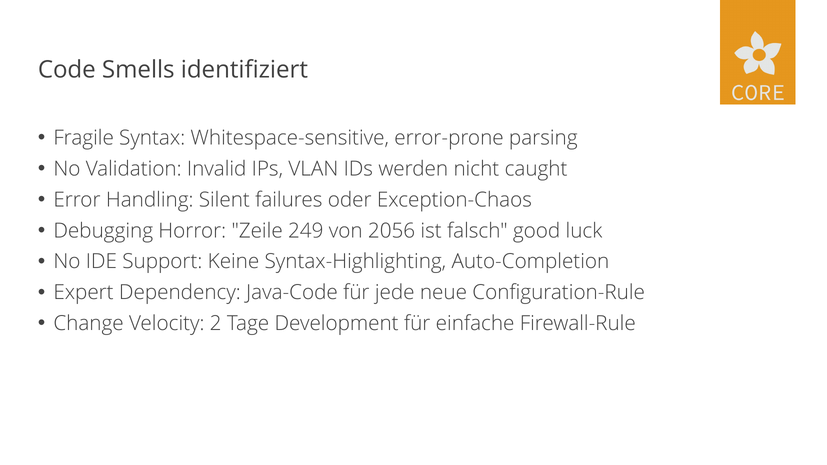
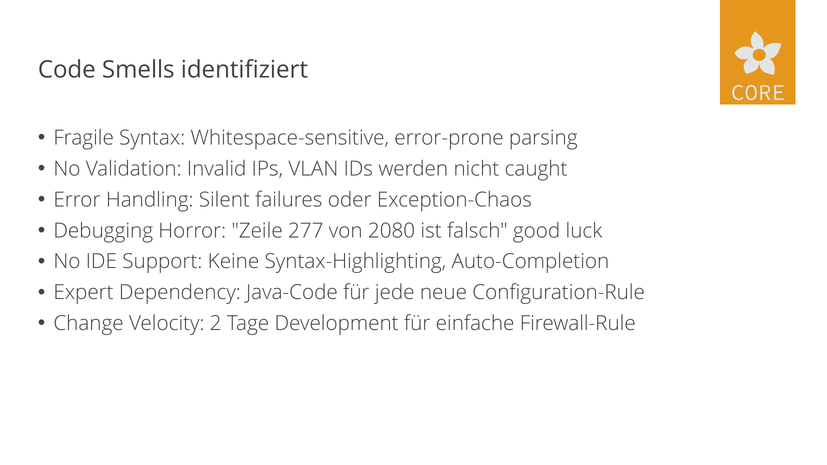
249: 249 -> 277 (306, 231)
2056: 2056 -> 2080 (392, 231)
